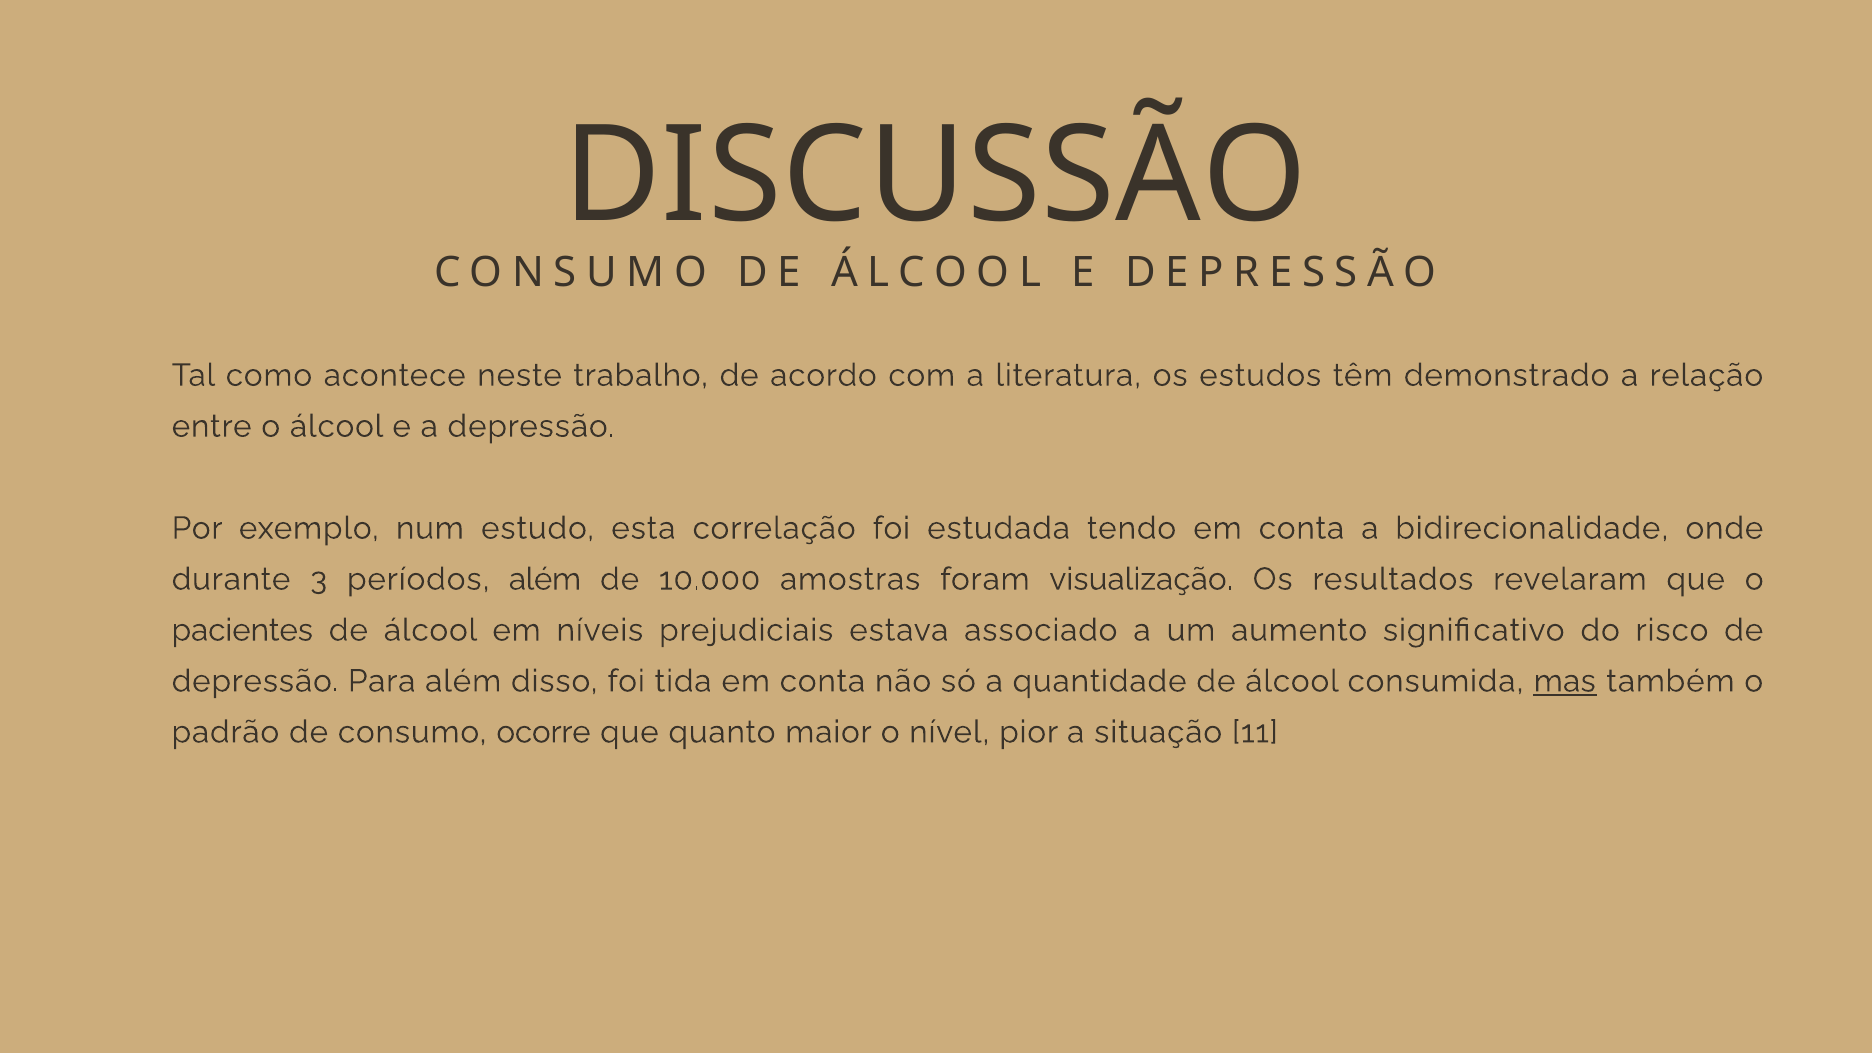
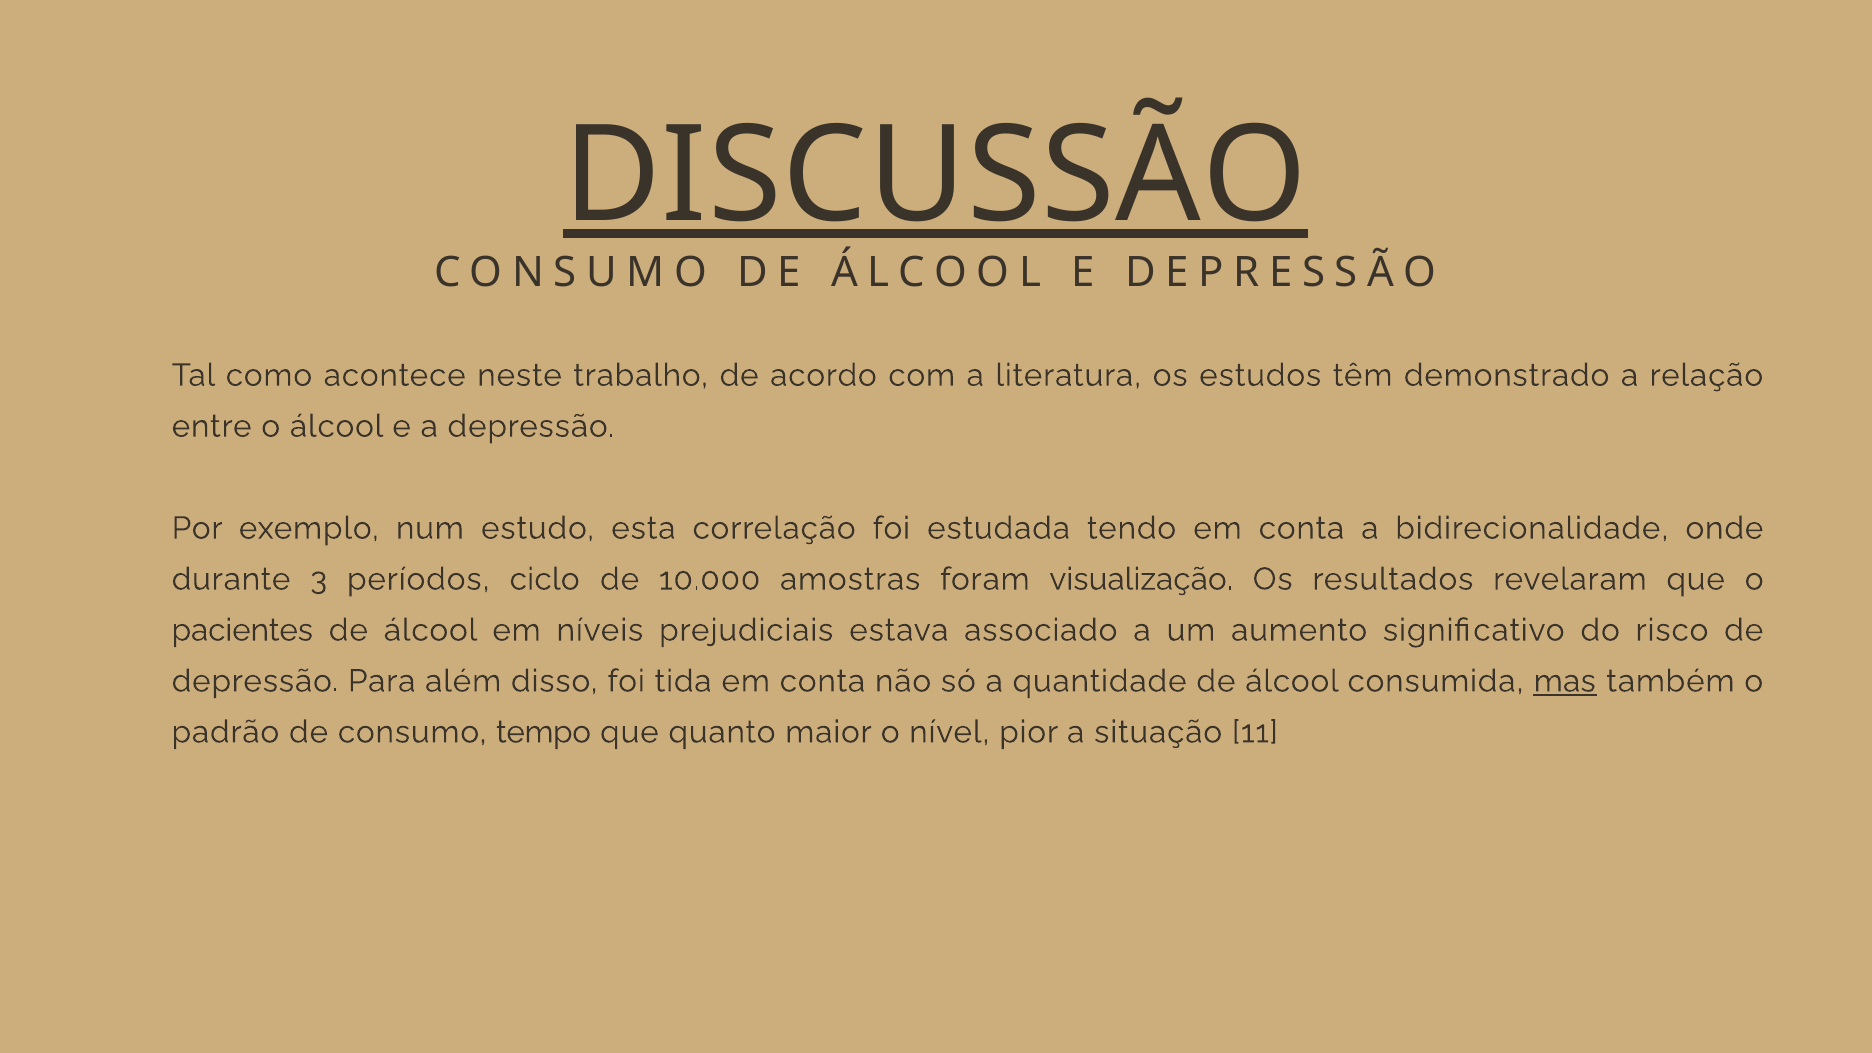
DISCUSSÃO underline: none -> present (935, 176)
períodos além: além -> ciclo (545, 579)
ocorre: ocorre -> tempo (544, 732)
